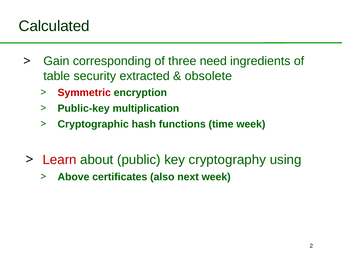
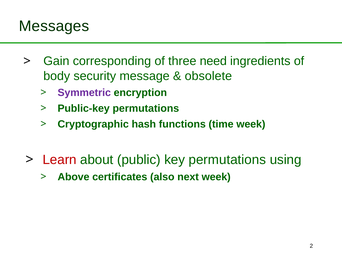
Calculated: Calculated -> Messages (54, 26)
table: table -> body (57, 76)
extracted: extracted -> message (145, 76)
Symmetric colour: red -> purple (84, 92)
Public-key multiplication: multiplication -> permutations (146, 108)
key cryptography: cryptography -> permutations (227, 159)
